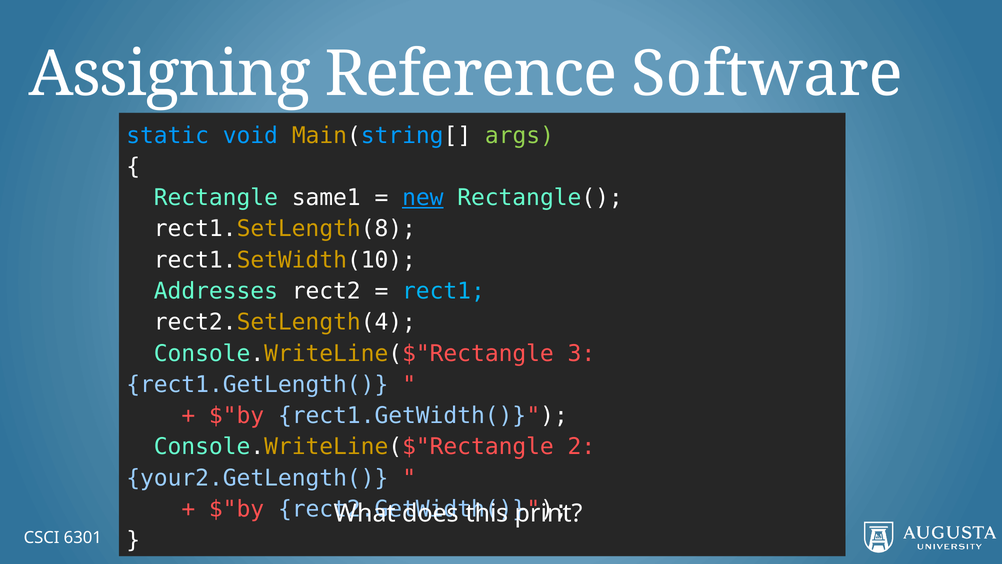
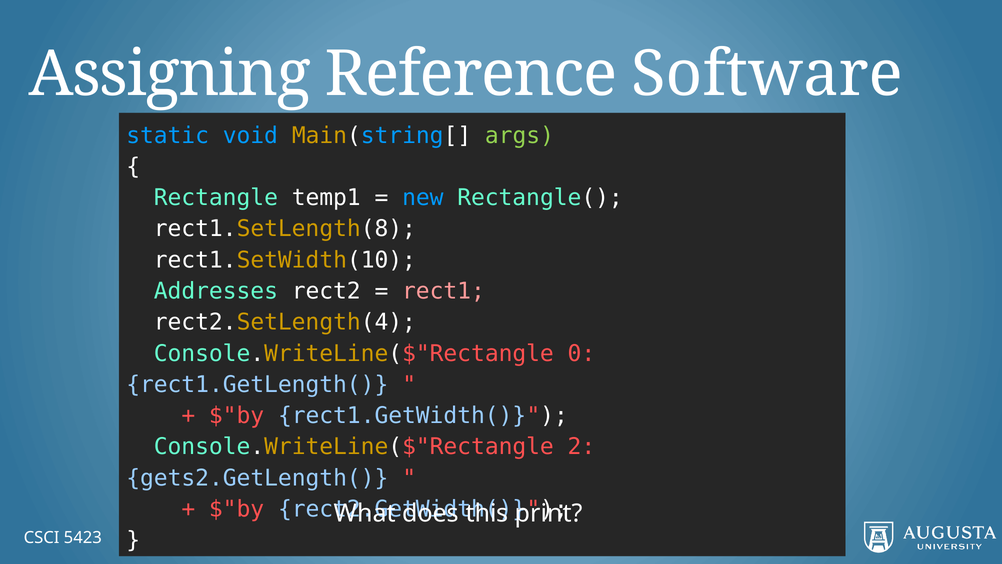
same1: same1 -> temp1 (326, 198)
new underline: present -> none (423, 198)
rect1 colour: light blue -> pink (443, 291)
3: 3 -> 0 (581, 353)
your2.GetLength(: your2.GetLength( -> gets2.GetLength( (257, 478)
6301: 6301 -> 5423 (83, 537)
